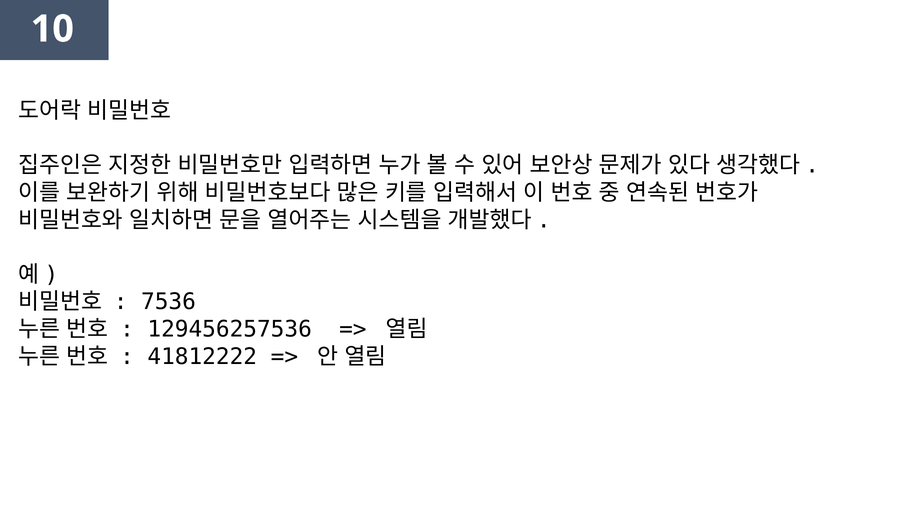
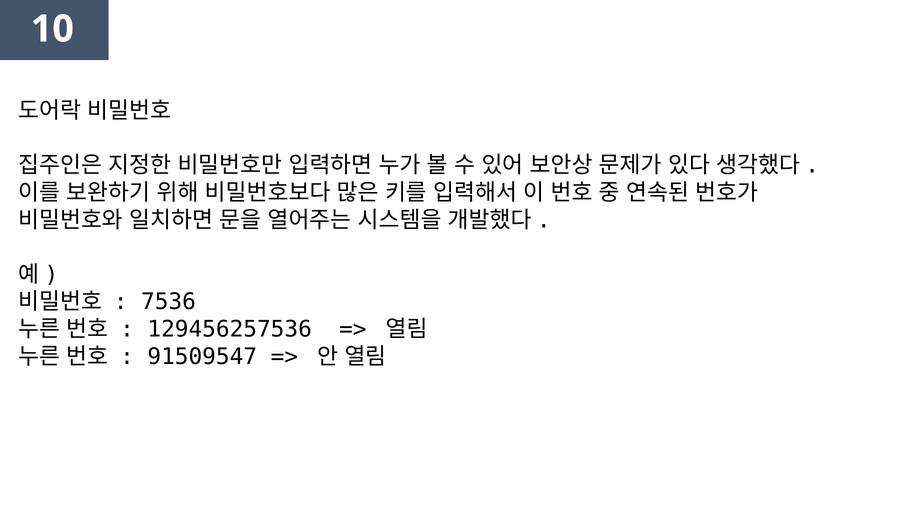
41812222: 41812222 -> 91509547 (202, 356)
